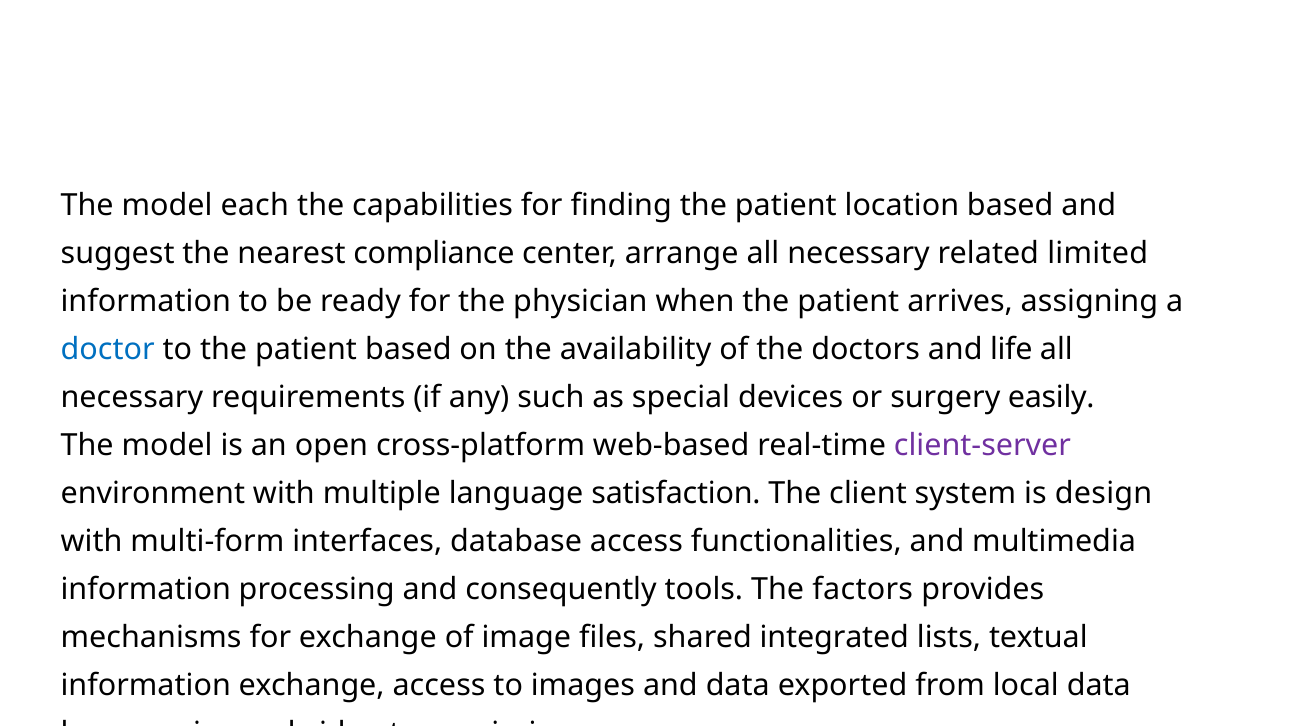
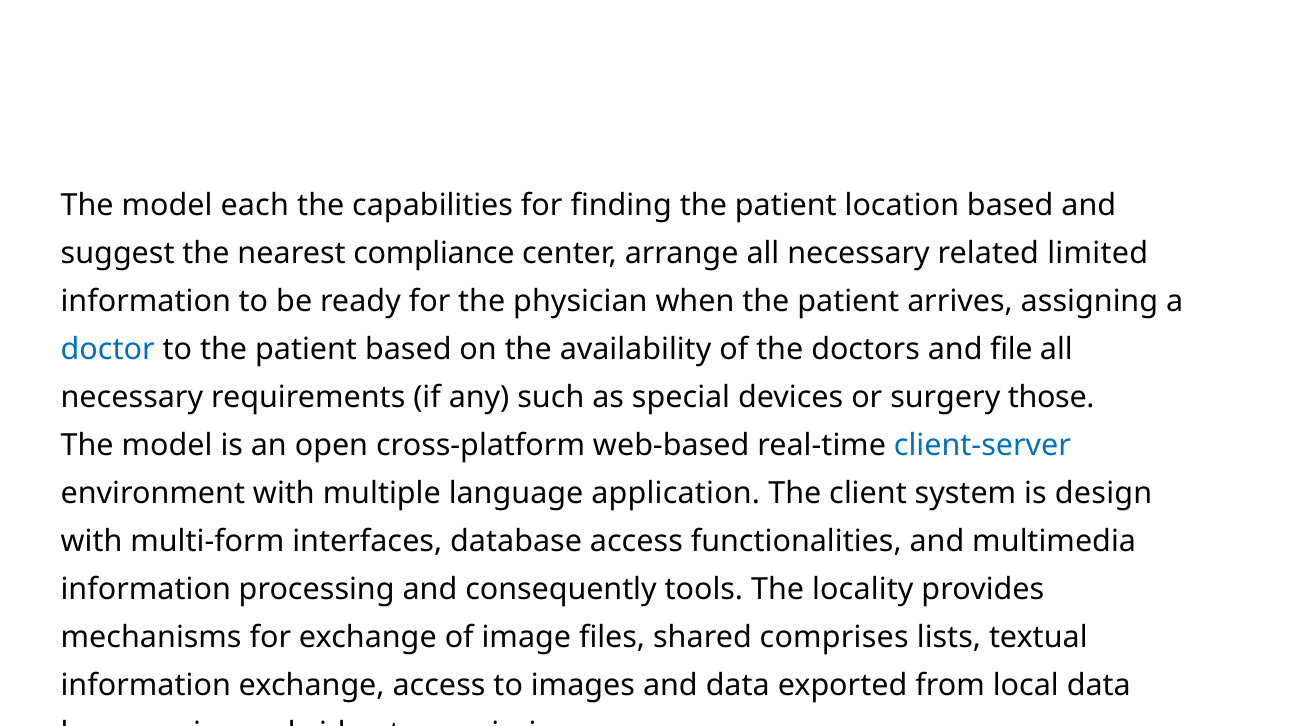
life: life -> file (1011, 350)
easily: easily -> those (1051, 398)
client-server colour: purple -> blue (982, 446)
satisfaction: satisfaction -> application (676, 494)
factors: factors -> locality (863, 589)
integrated: integrated -> comprises (834, 637)
